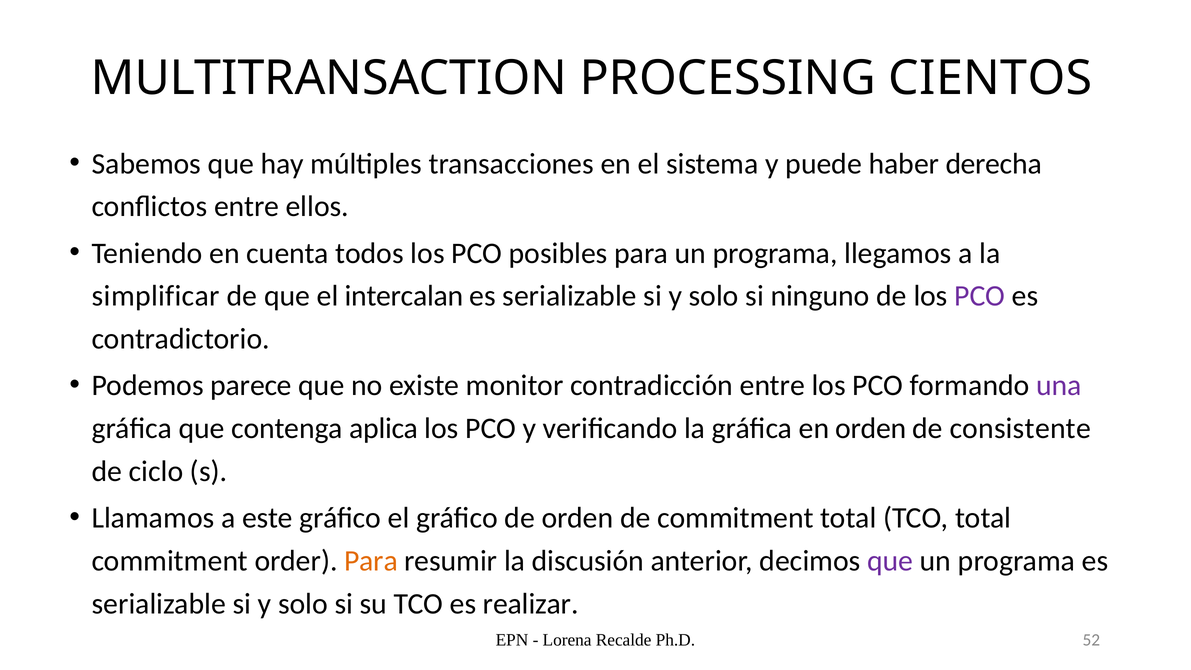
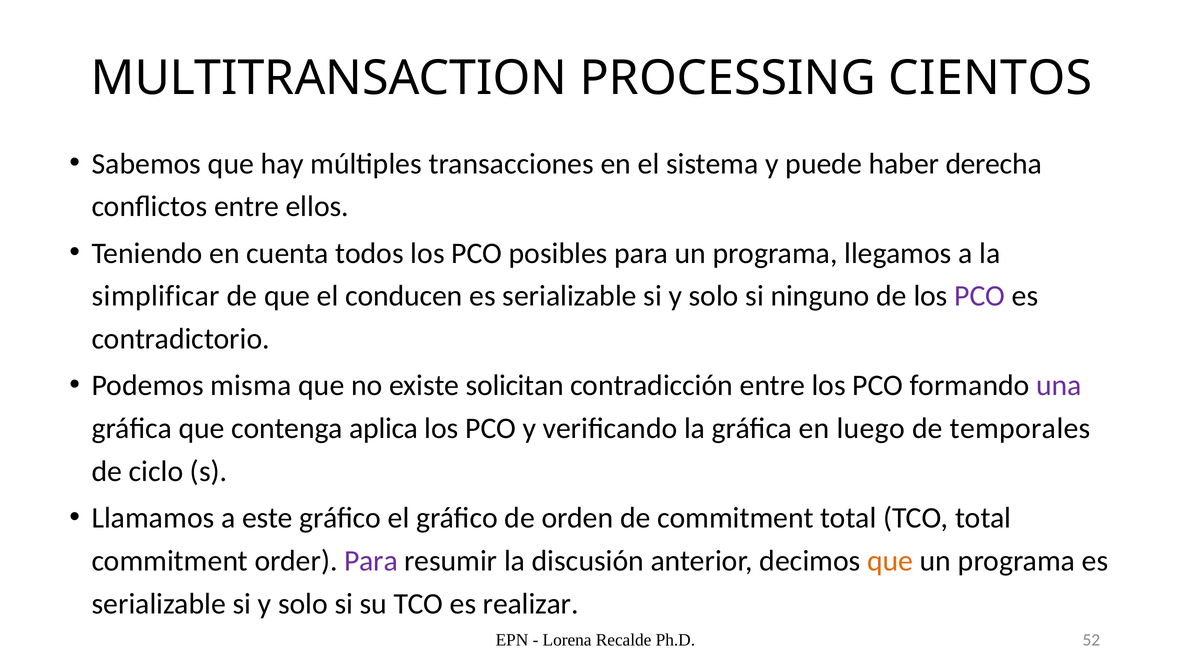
intercalan: intercalan -> conducen (404, 296)
parece: parece -> misma (251, 386)
monitor: monitor -> solicitan (515, 386)
en orden: orden -> luego (871, 428)
consistente: consistente -> temporales (1020, 428)
Para colour: orange -> purple (371, 561)
que colour: purple -> orange (890, 561)
